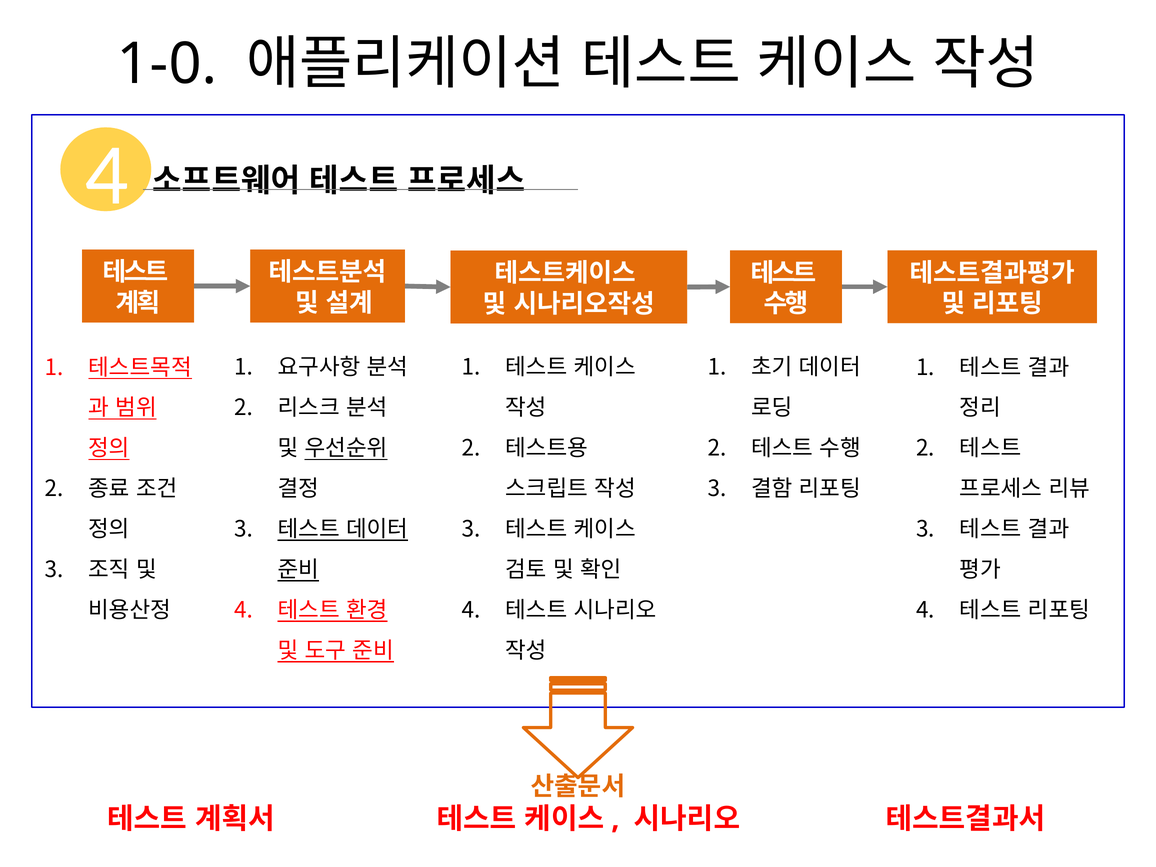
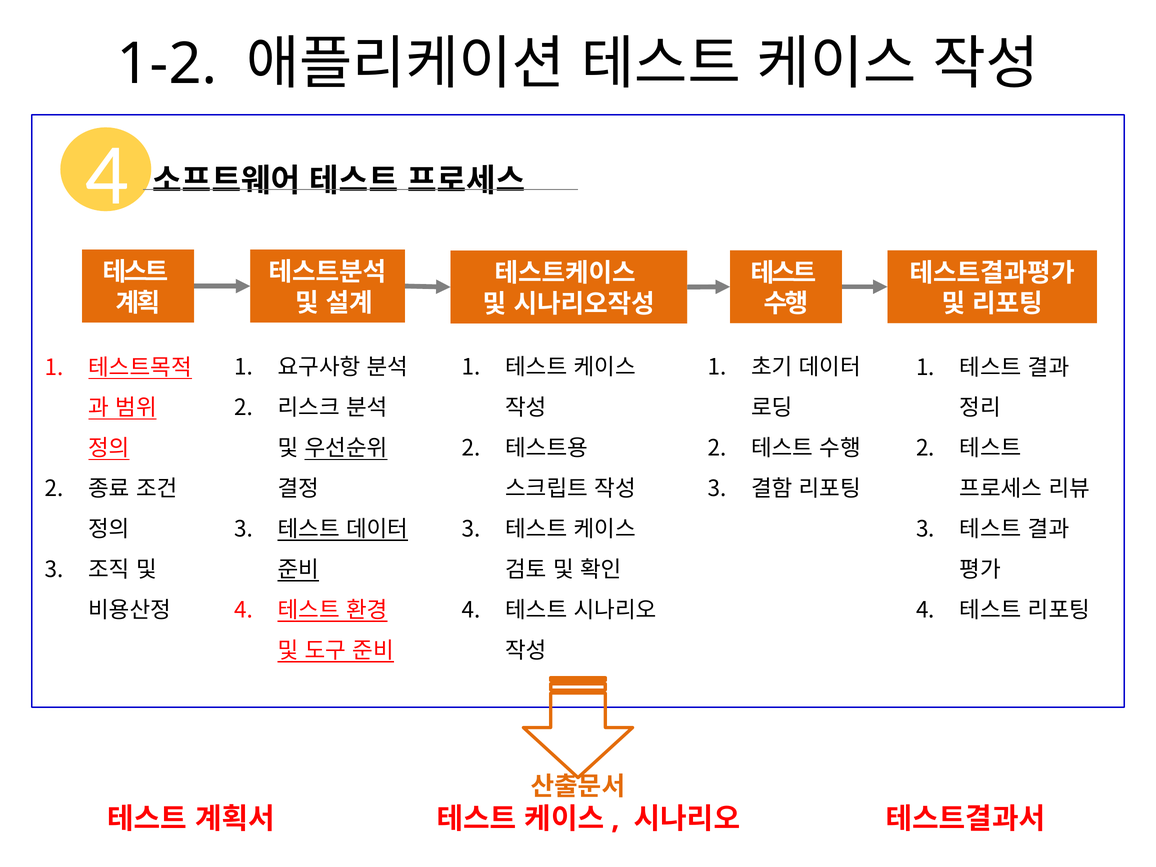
1-0: 1-0 -> 1-2 (167, 64)
